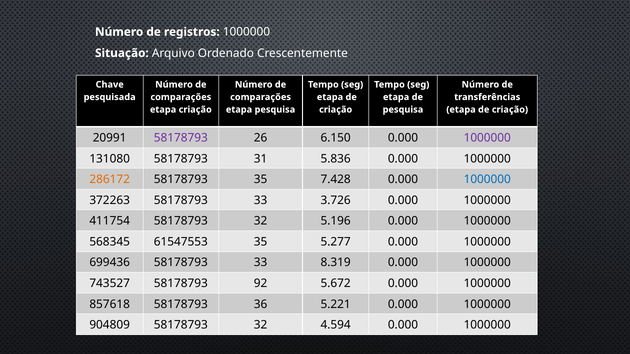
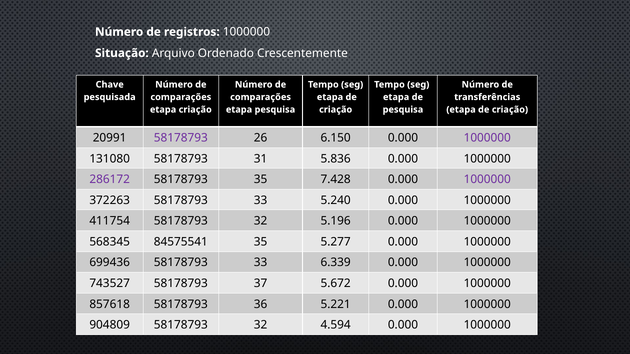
286172 colour: orange -> purple (110, 180)
1000000 colour: blue -> purple (487, 180)
3.726: 3.726 -> 5.240 (336, 200)
61547553: 61547553 -> 84575541 (181, 242)
8.319: 8.319 -> 6.339 (336, 263)
92: 92 -> 37 (261, 284)
